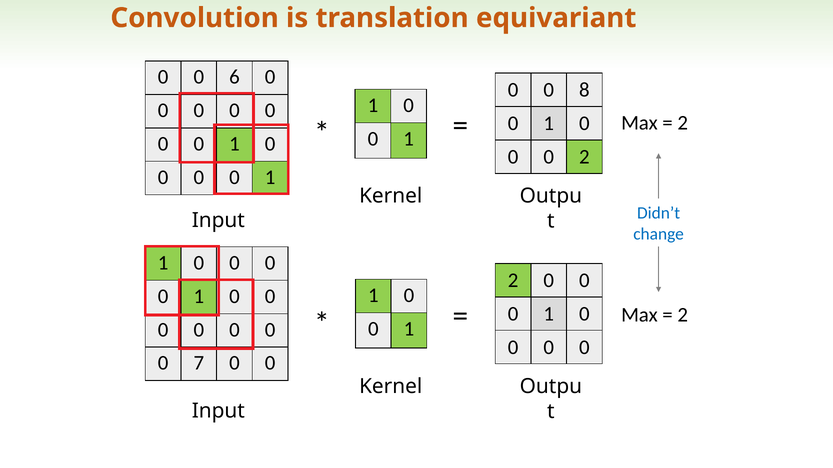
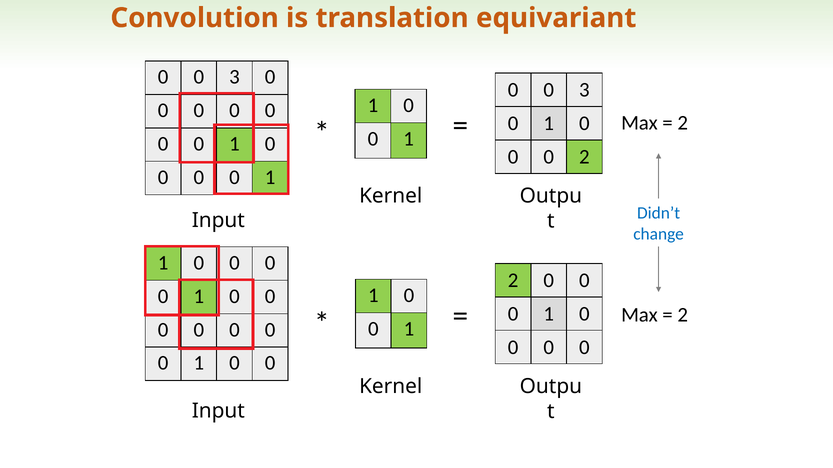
6: 6 -> 3 (234, 77)
8: 8 -> 3 (584, 90)
7: 7 -> 1 (199, 364)
